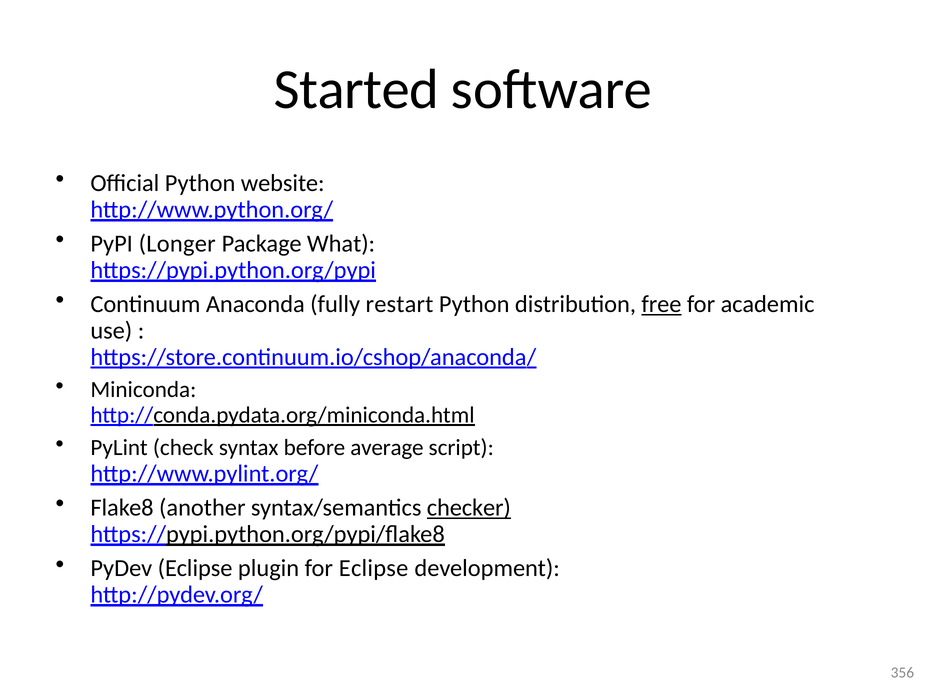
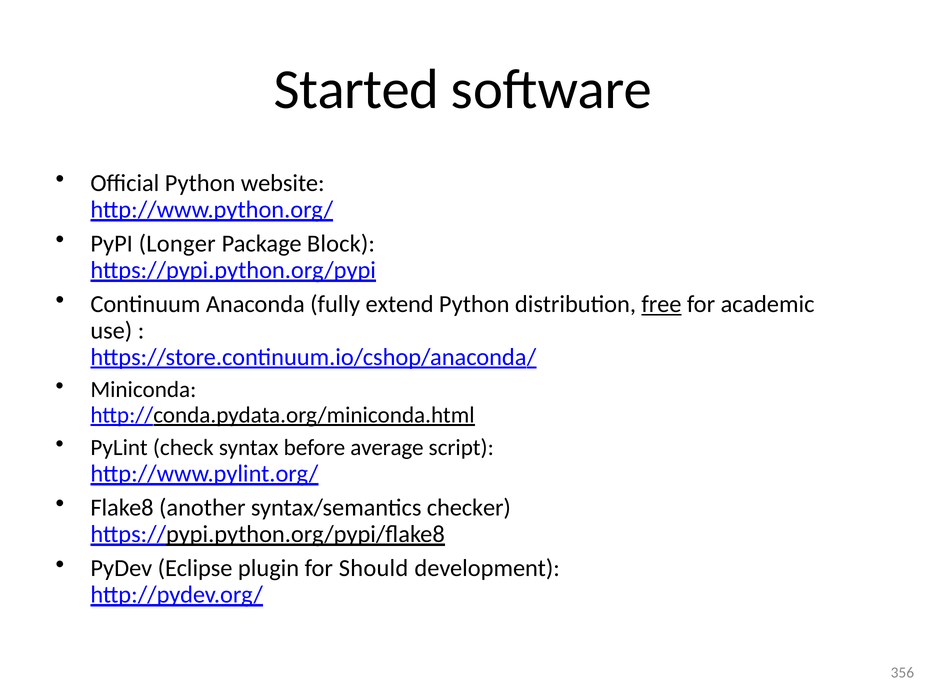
What: What -> Block (341, 244)
restart: restart -> extend (400, 304)
checker underline: present -> none (469, 508)
for Eclipse: Eclipse -> Should (374, 568)
